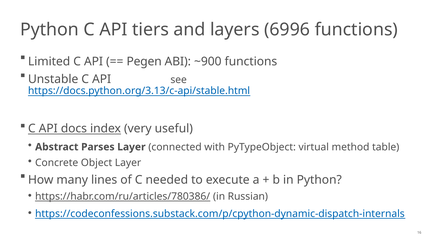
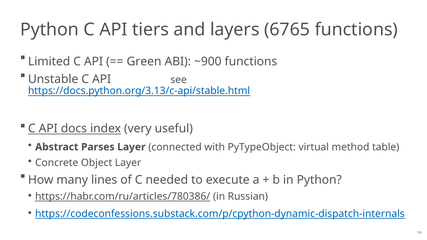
6996: 6996 -> 6765 (287, 30)
Pegen: Pegen -> Green (144, 61)
